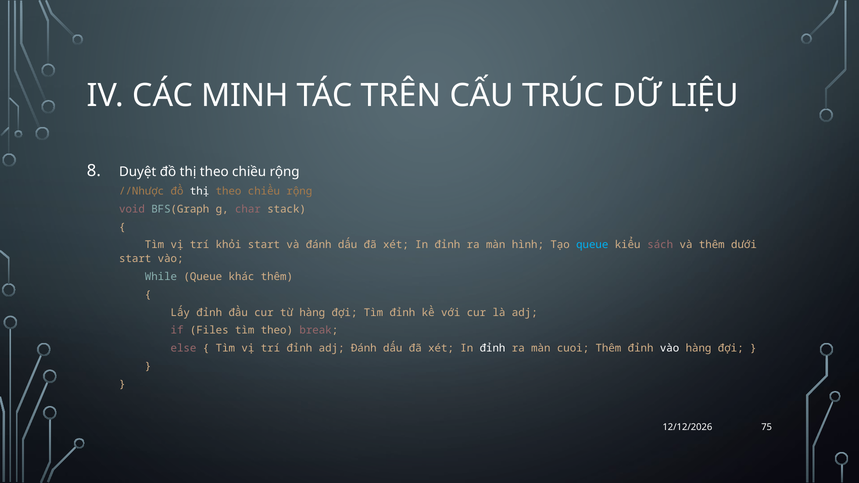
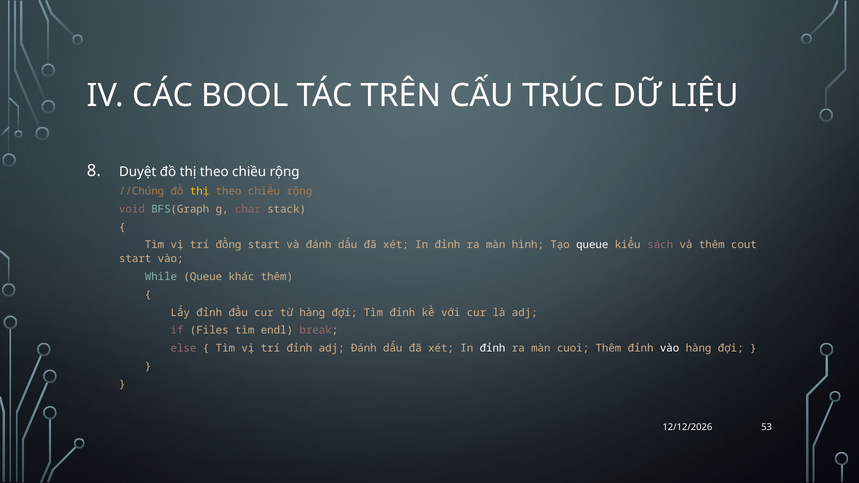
MINH: MINH -> BOOL (245, 95)
//Nhược: //Nhược -> //Chúng (142, 191)
thị colour: white -> yellow (200, 191)
khỏi: khỏi -> đồng (229, 245)
queue colour: light blue -> white (592, 245)
dưới: dưới -> cout (744, 245)
tìm theo: theo -> endl (277, 331)
75: 75 -> 53 (767, 427)
